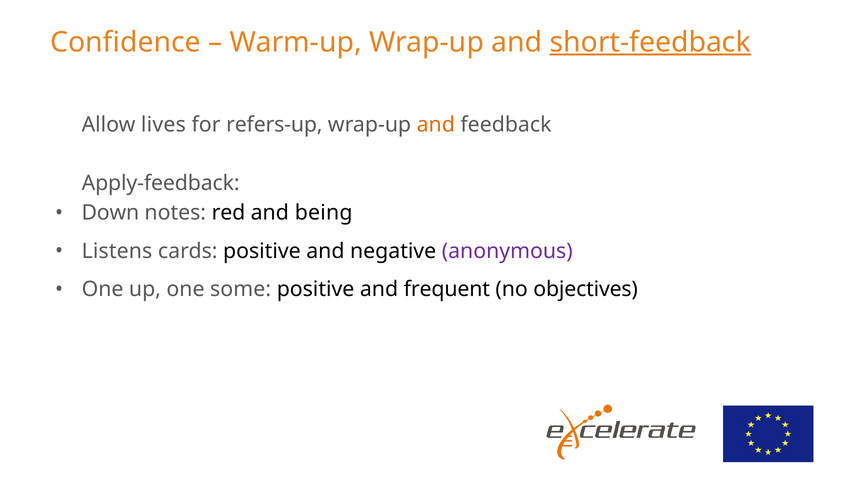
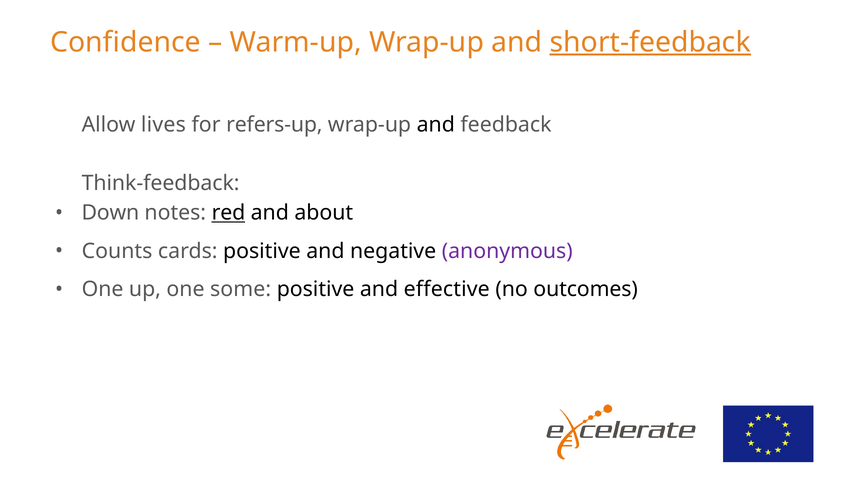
and colour: orange -> black (436, 125)
Apply-feedback: Apply-feedback -> Think-feedback (161, 183)
red underline: none -> present (229, 213)
being: being -> about (324, 213)
Listens: Listens -> Counts (117, 251)
frequent: frequent -> effective (447, 289)
objectives: objectives -> outcomes (586, 289)
